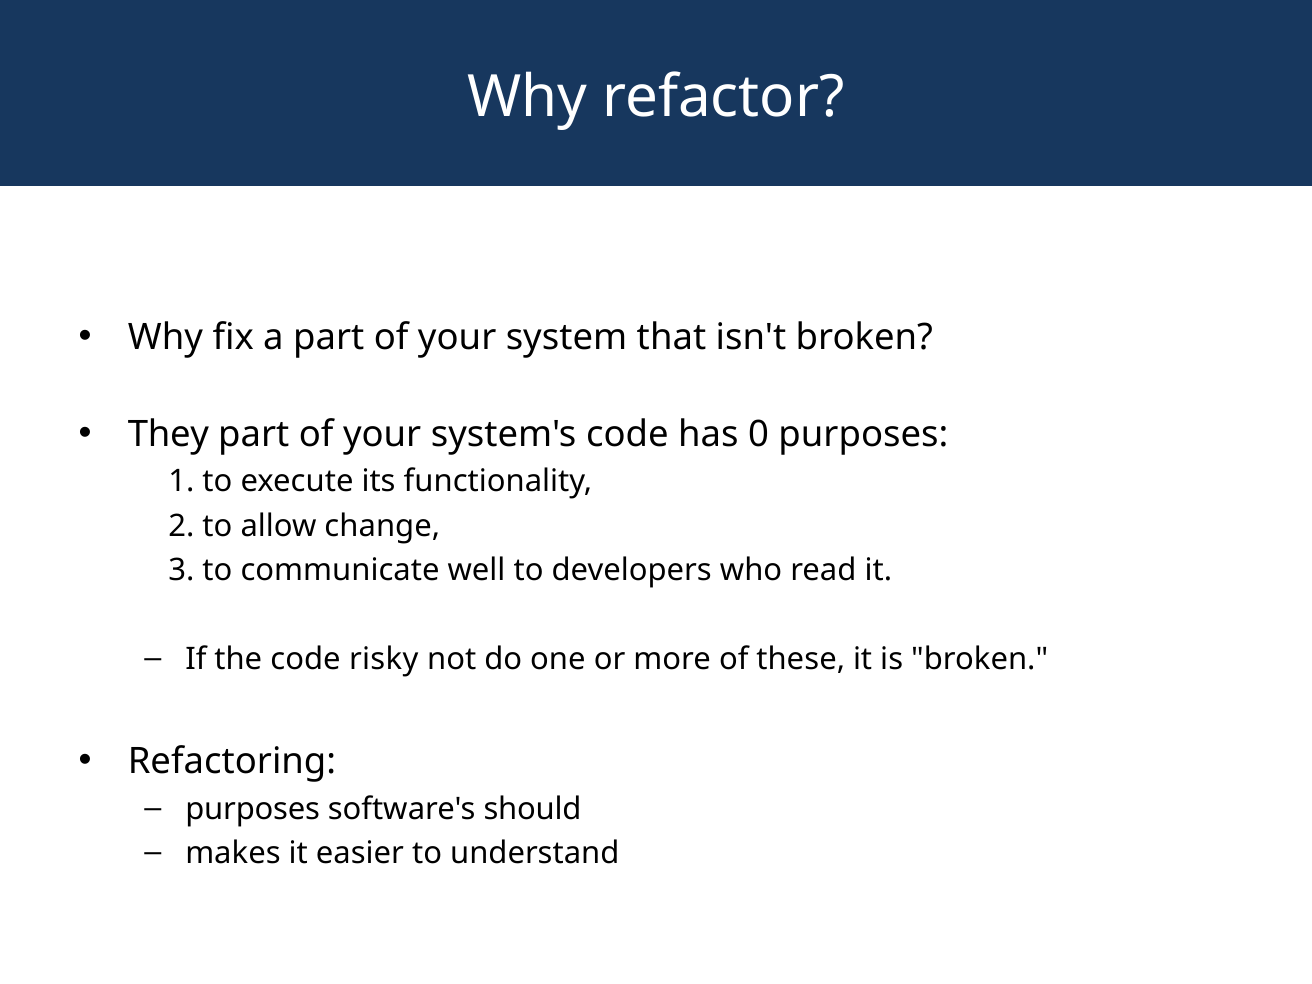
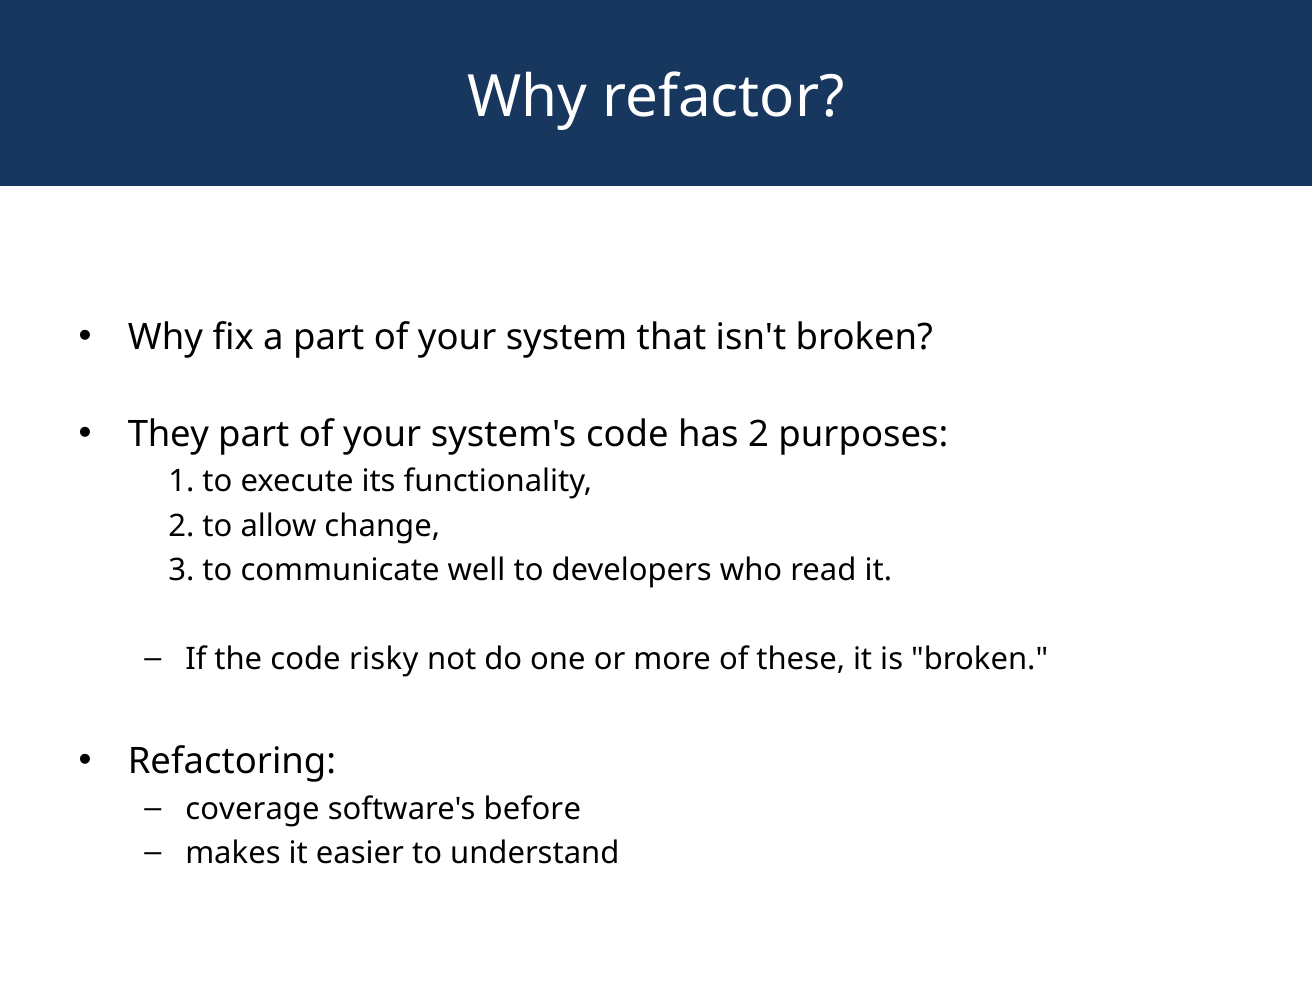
has 0: 0 -> 2 (758, 434)
purposes: purposes -> coverage (252, 809)
should: should -> before (532, 809)
